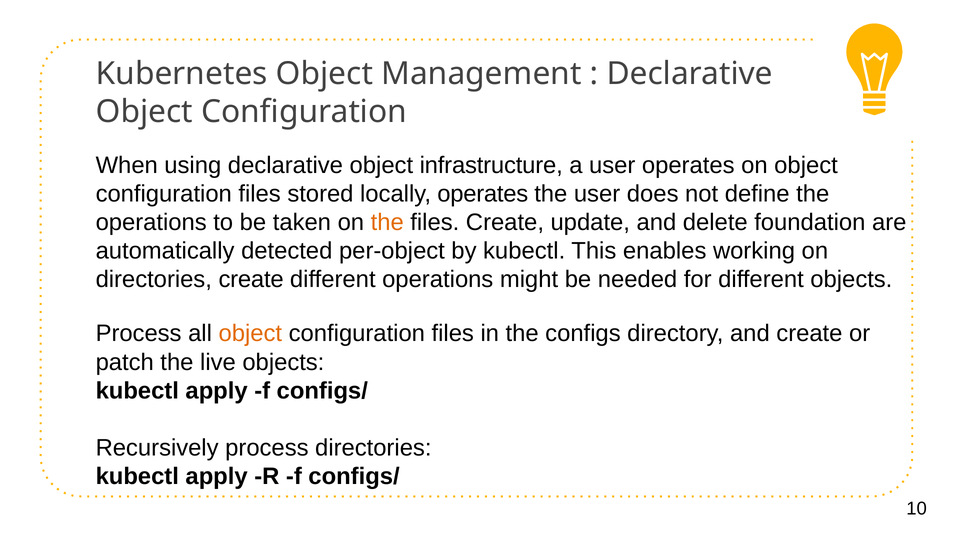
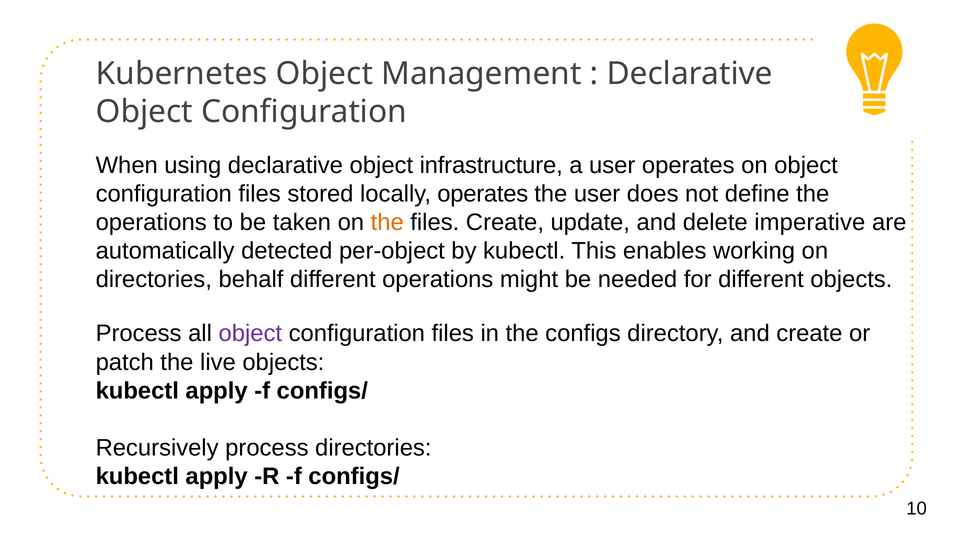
foundation: foundation -> imperative (810, 222)
directories create: create -> behalf (251, 280)
object colour: orange -> purple (250, 334)
